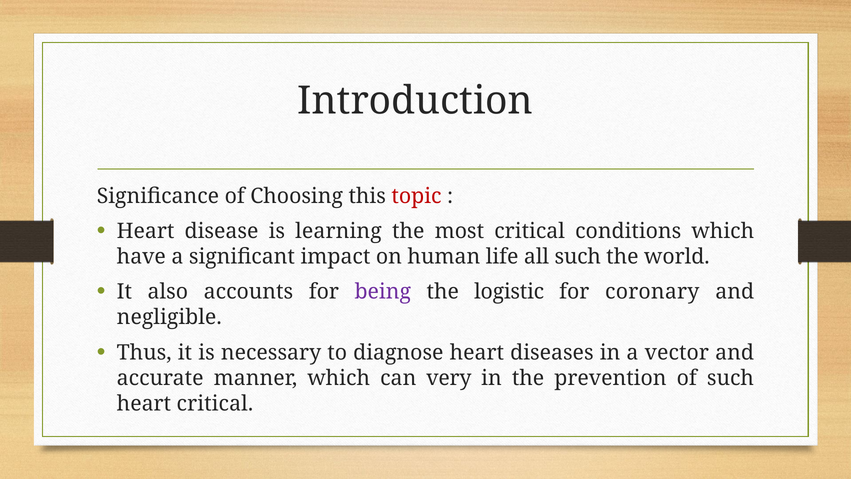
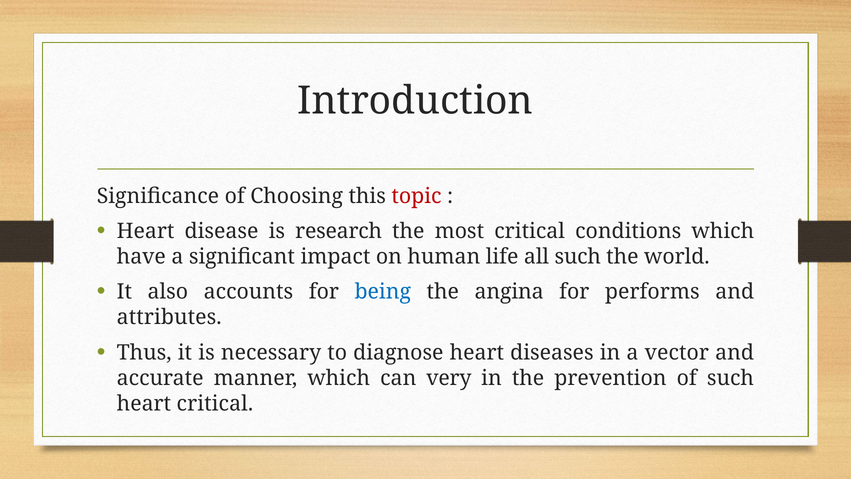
learning: learning -> research (339, 231)
being colour: purple -> blue (383, 292)
logistic: logistic -> angina (509, 292)
coronary: coronary -> performs (652, 292)
negligible: negligible -> attributes (169, 317)
